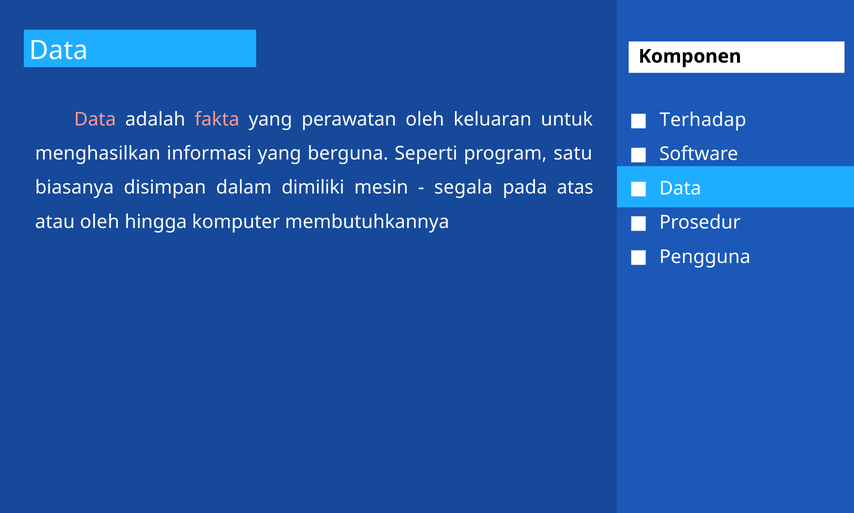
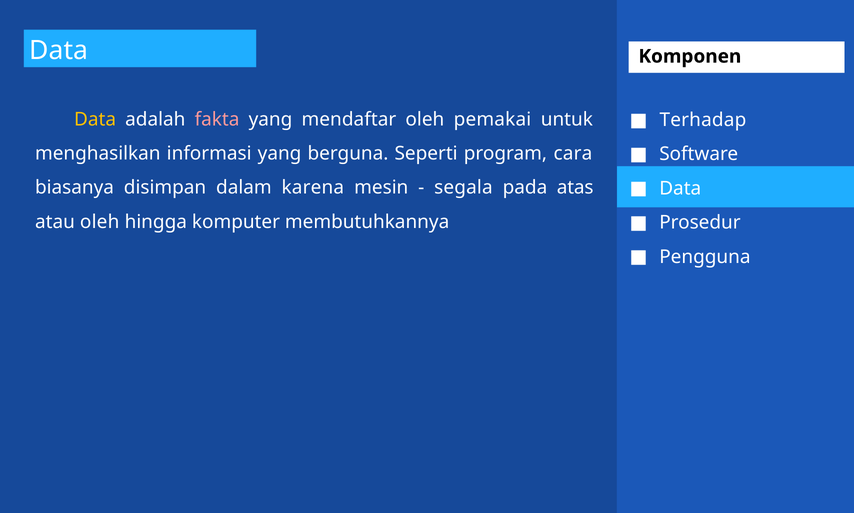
Data colour: pink -> yellow (95, 119)
perawatan: perawatan -> mendaftar (349, 119)
keluaran: keluaran -> pemakai (492, 119)
satu: satu -> cara (573, 153)
dimiliki: dimiliki -> karena (313, 187)
